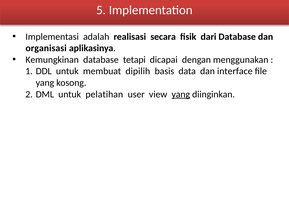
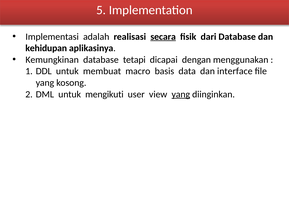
secara underline: none -> present (163, 37)
organisasi: organisasi -> kehidupan (46, 48)
dipilih: dipilih -> macro (138, 71)
pelatihan: pelatihan -> mengikuti (104, 95)
